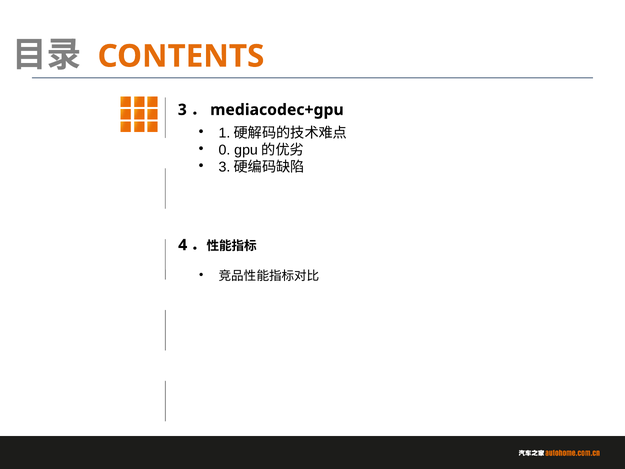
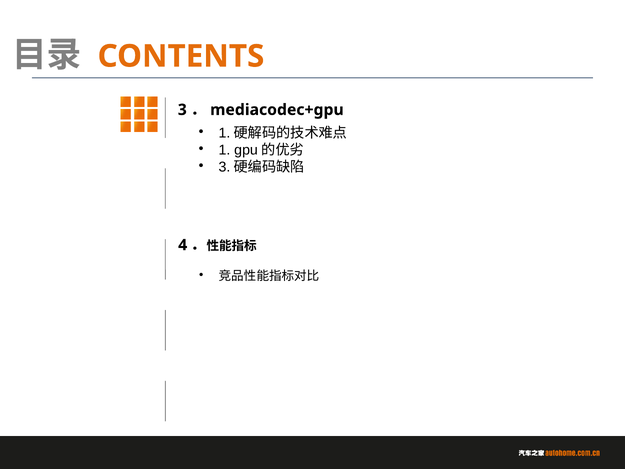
0: 0 -> 1 (224, 150)
